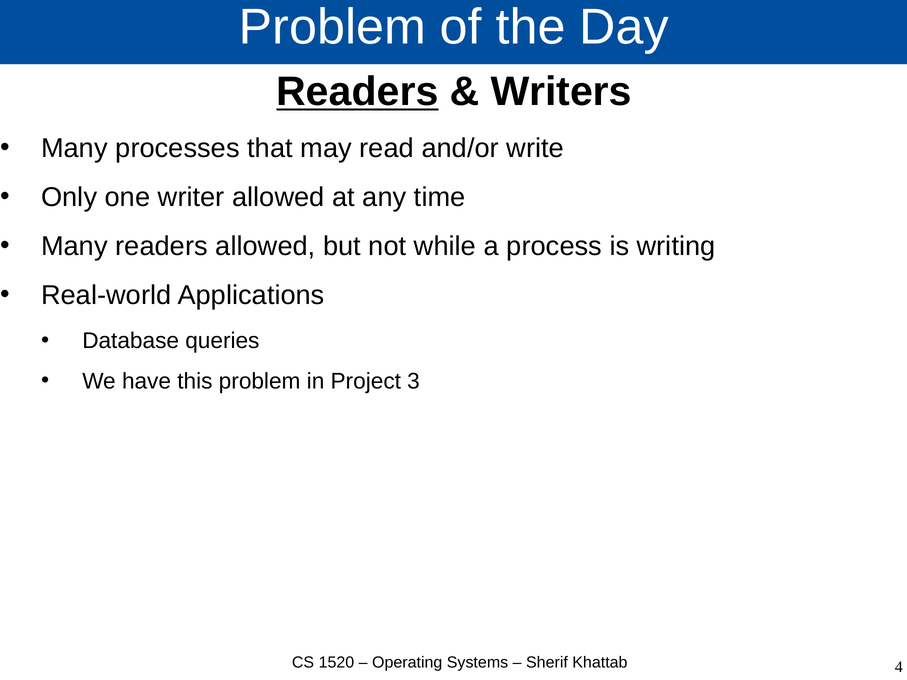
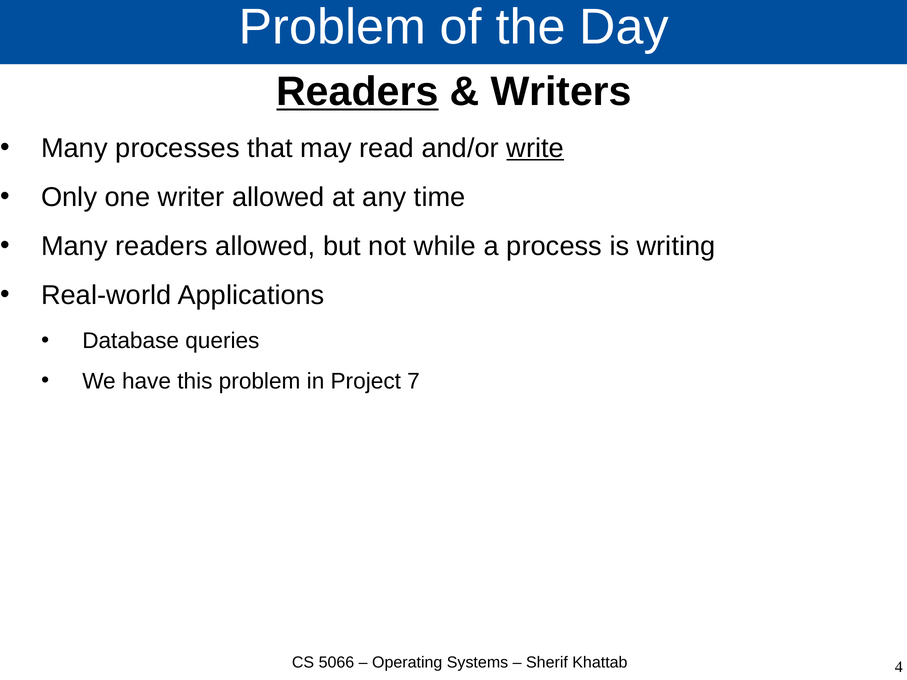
write underline: none -> present (535, 148)
3: 3 -> 7 (414, 381)
1520: 1520 -> 5066 (336, 663)
